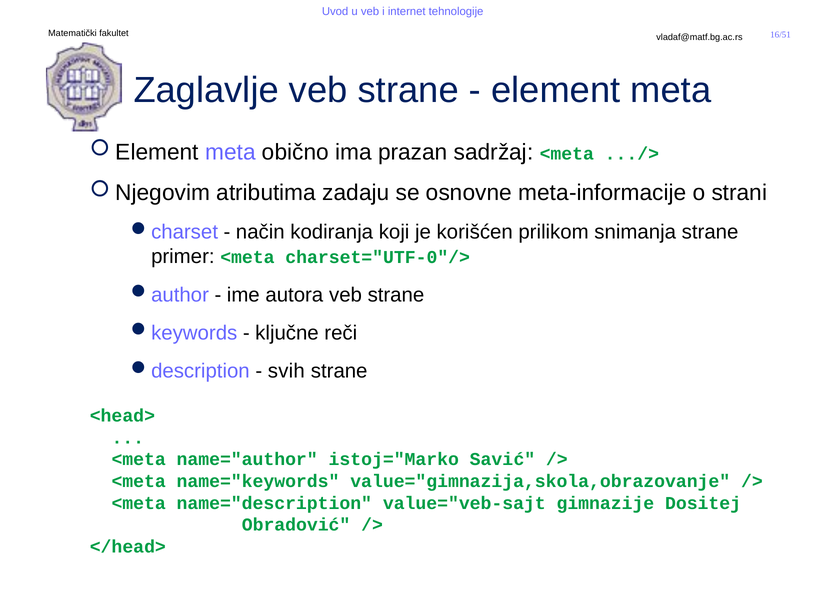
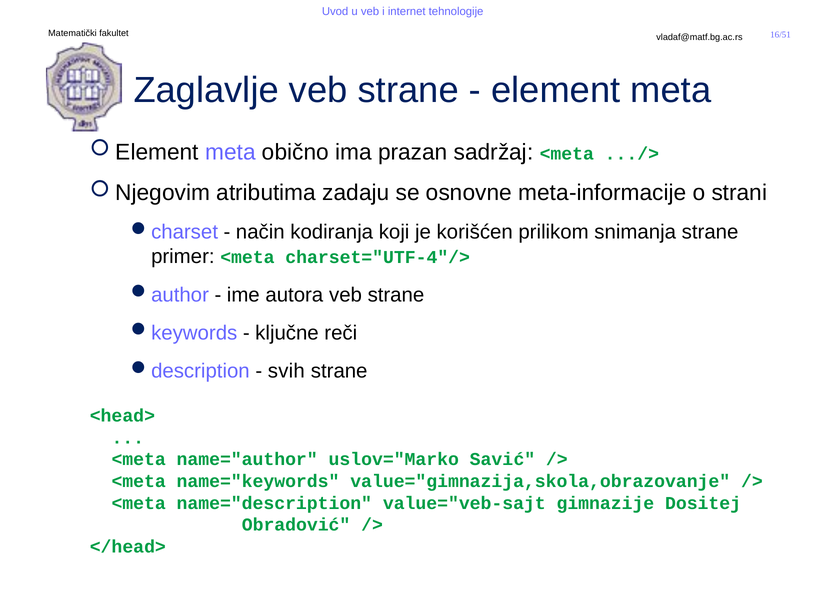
charset="UTF-0"/>: charset="UTF-0"/> -> charset="UTF-4"/> (378, 257)
istoj="Marko: istoj="Marko -> uslov="Marko (394, 459)
